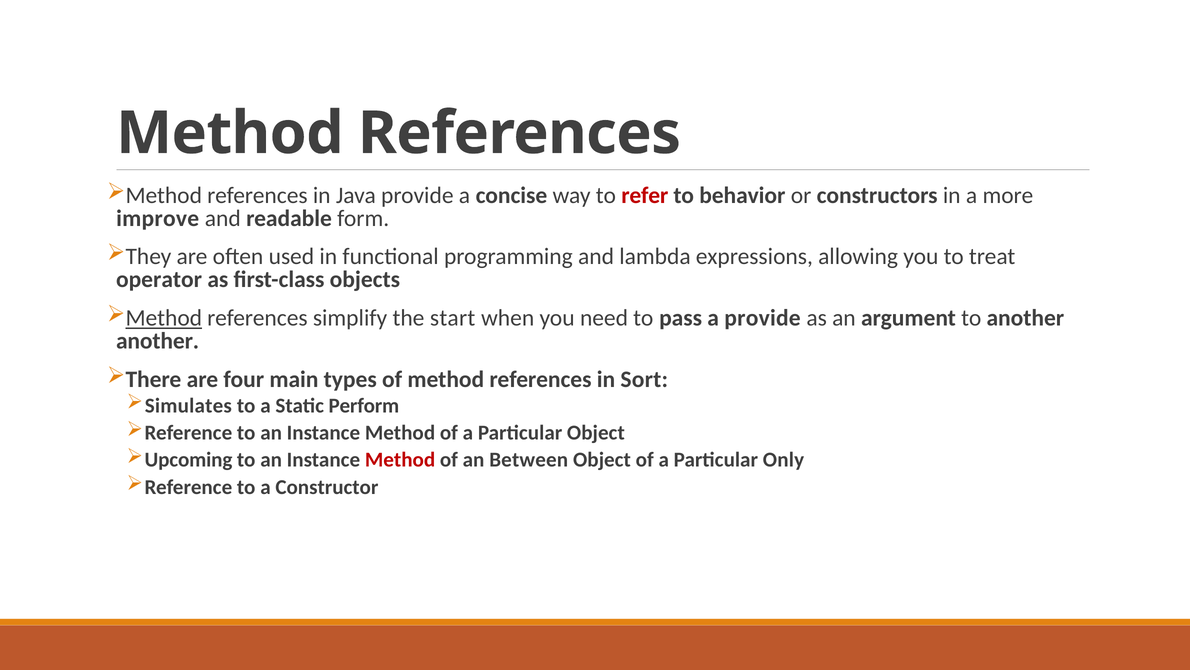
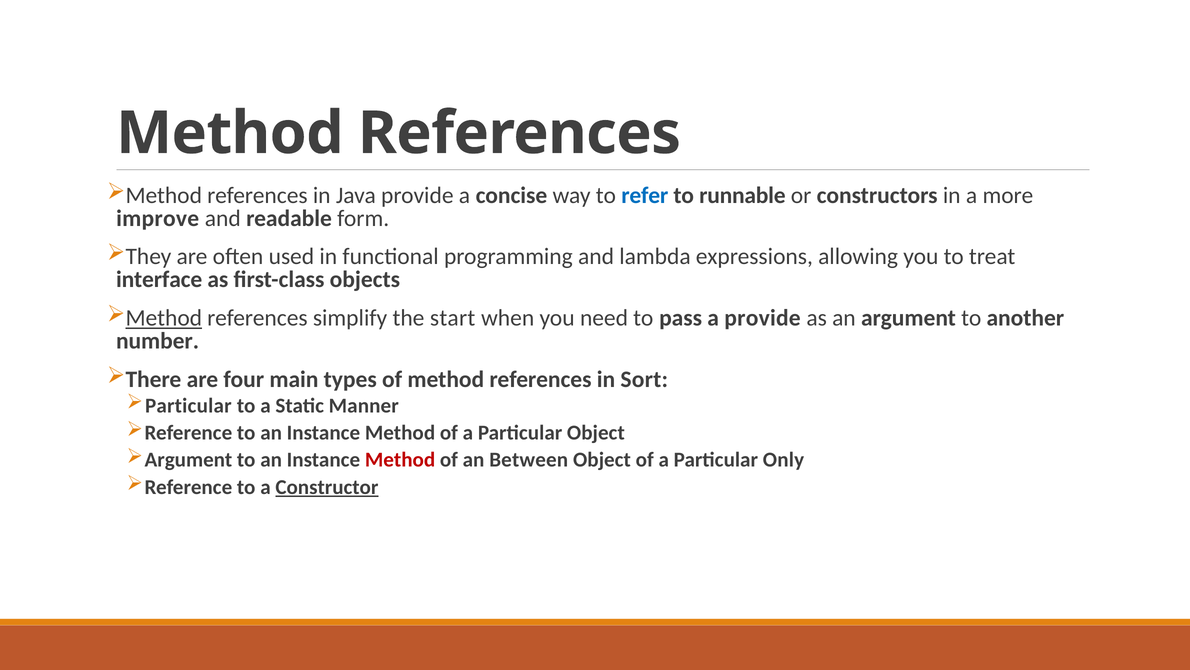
refer colour: red -> blue (645, 195)
behavior: behavior -> runnable (742, 195)
operator: operator -> interface (159, 279)
another: another -> number (158, 341)
Simulates: Simulates -> Particular (188, 405)
Perform: Perform -> Manner (364, 405)
Upcoming: Upcoming -> Argument (188, 460)
Constructor underline: none -> present (327, 487)
